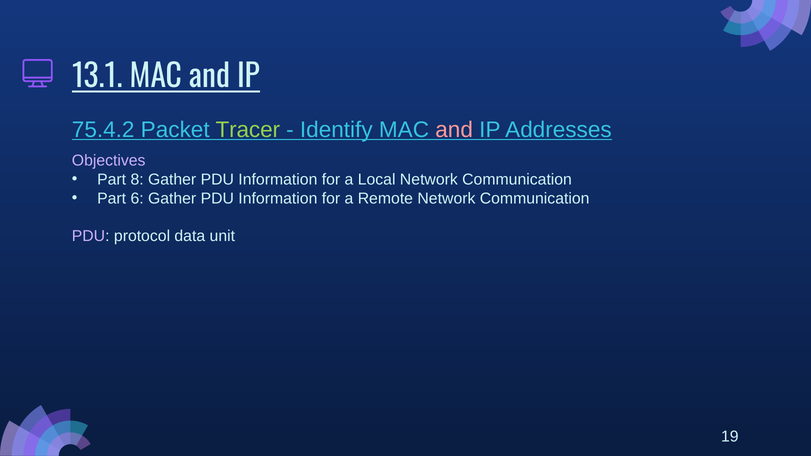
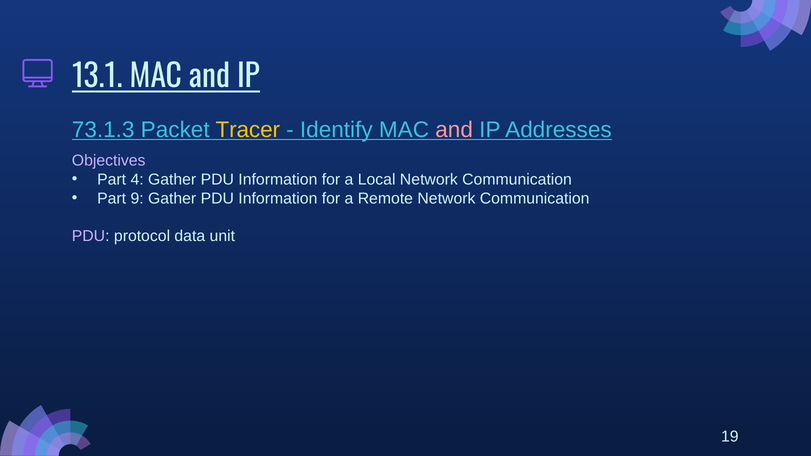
75.4.2: 75.4.2 -> 73.1.3 (103, 130)
Tracer colour: light green -> yellow (248, 130)
8: 8 -> 4 (137, 180)
6: 6 -> 9 (137, 198)
